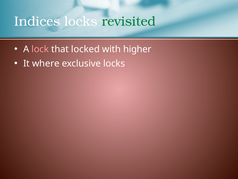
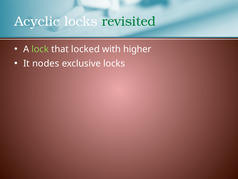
Indices: Indices -> Acyclic (37, 21)
lock colour: pink -> light green (40, 49)
where: where -> nodes (46, 63)
